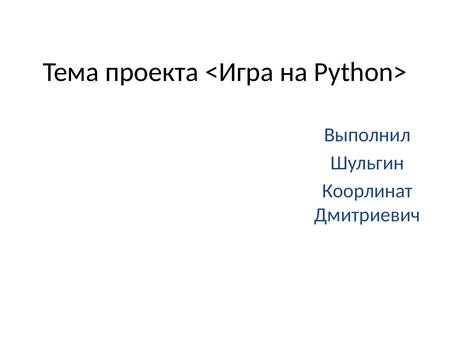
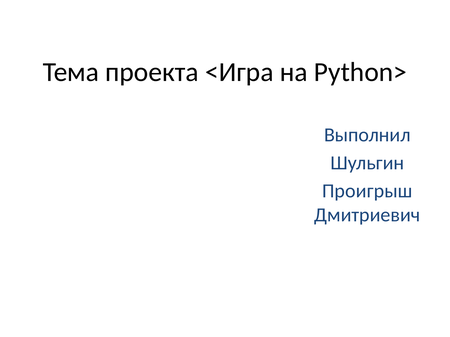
Коорлинат: Коорлинат -> Проигрыш (367, 191)
